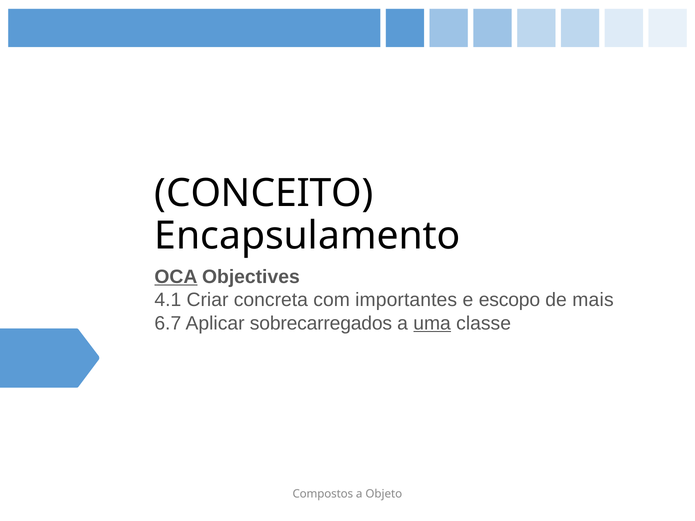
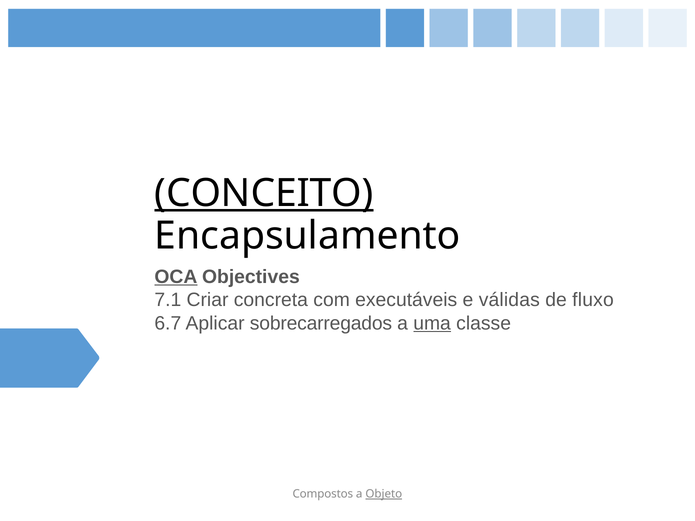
CONCEITO underline: none -> present (264, 194)
4.1: 4.1 -> 7.1 (168, 300)
importantes: importantes -> executáveis (406, 300)
escopo: escopo -> válidas (509, 300)
mais: mais -> fluxo (593, 300)
Objeto underline: none -> present (384, 494)
